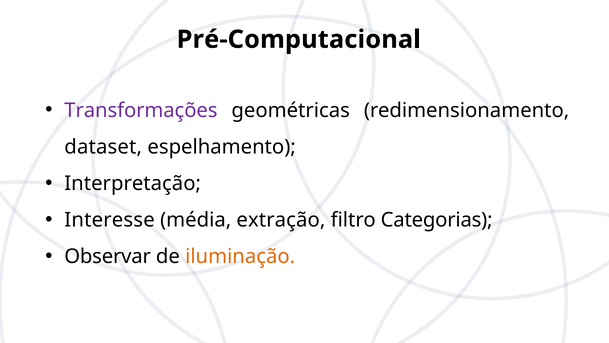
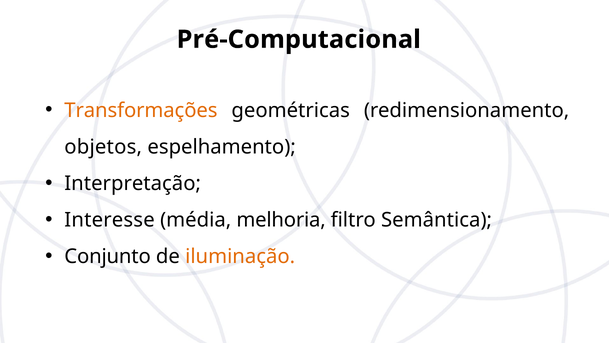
Transformações colour: purple -> orange (141, 110)
dataset: dataset -> objetos (103, 147)
extração: extração -> melhoria (281, 220)
Categorias: Categorias -> Semântica (437, 220)
Observar: Observar -> Conjunto (108, 256)
